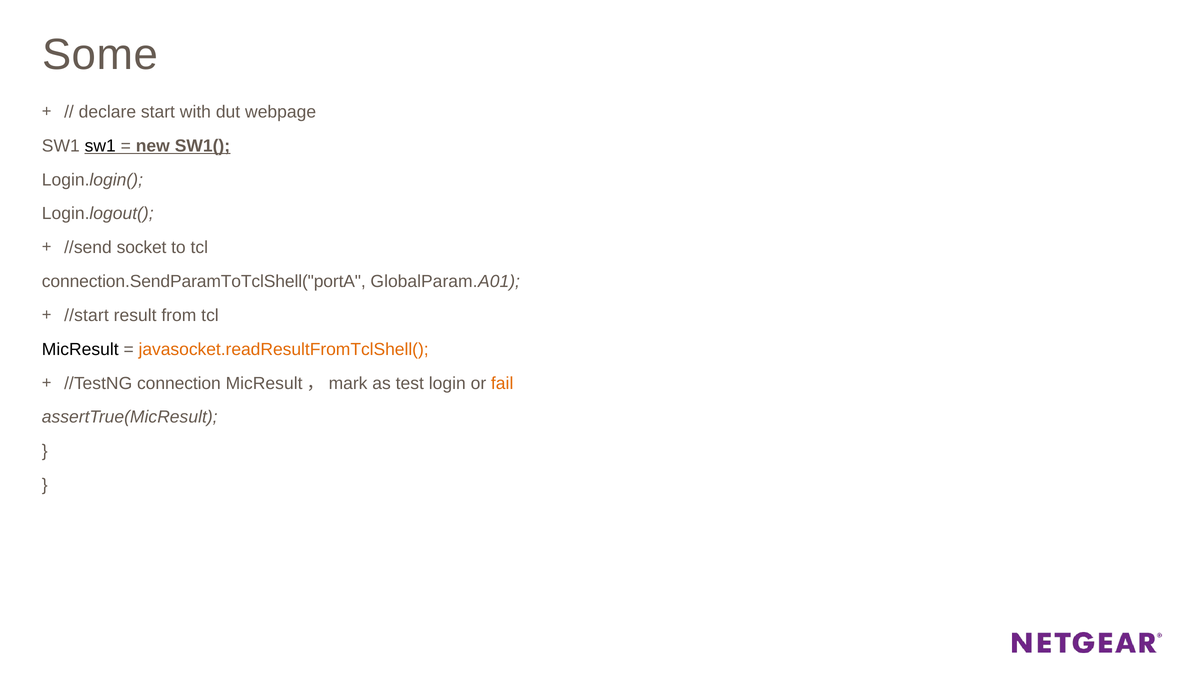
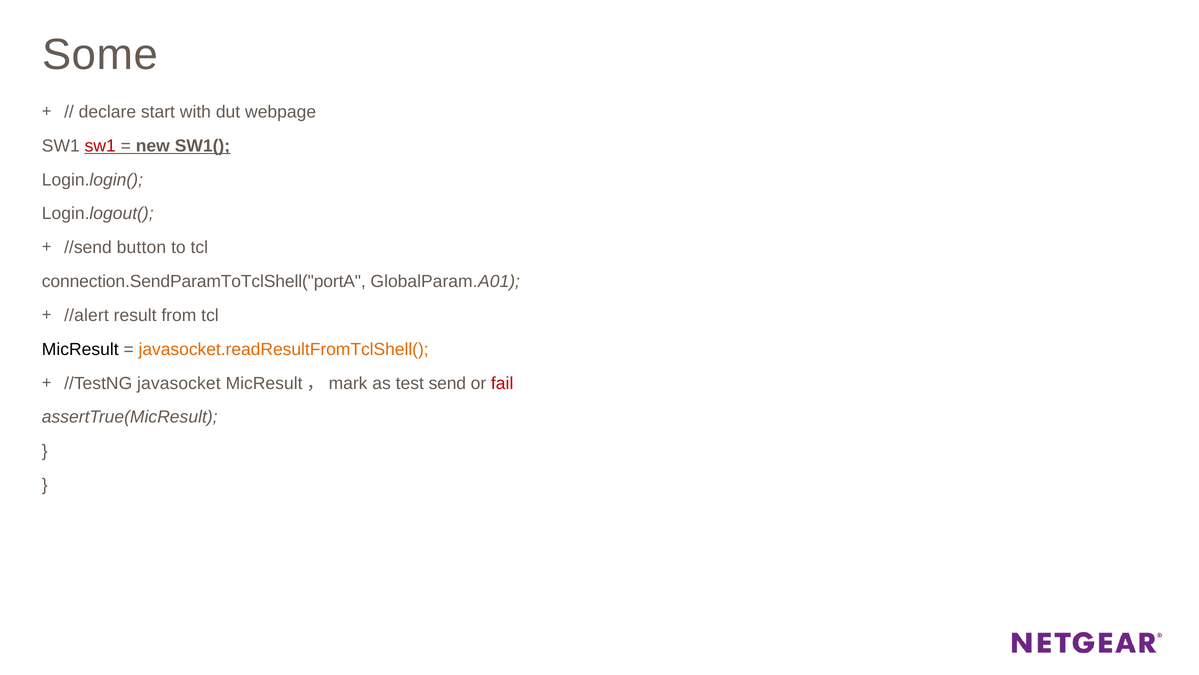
sw1 colour: black -> red (100, 146)
socket: socket -> button (141, 247)
//start: //start -> //alert (86, 315)
connection: connection -> javasocket (179, 383)
login: login -> send (447, 383)
fail colour: orange -> red (502, 383)
